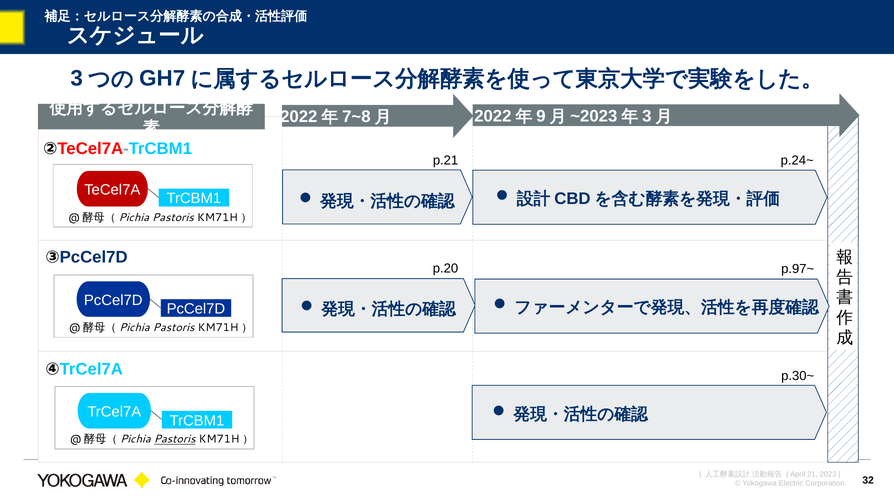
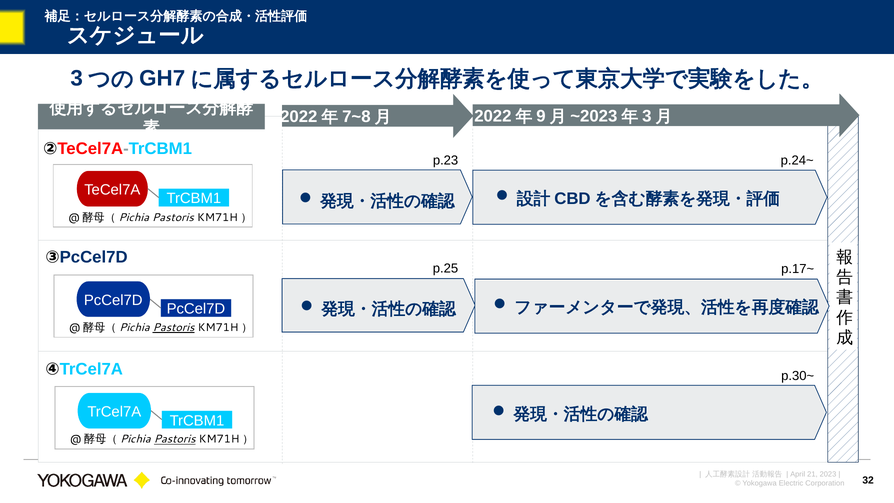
p.21: p.21 -> p.23 (446, 160)
p.20: p.20 -> p.25 (446, 268)
p.97~: p.97~ -> p.17~ (798, 269)
Pastoris underline: none -> present (174, 328)
